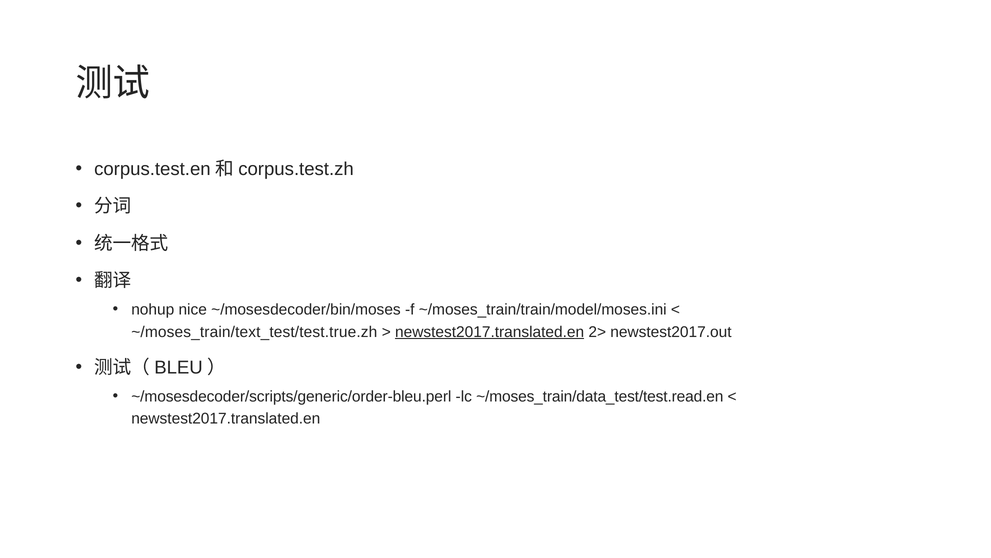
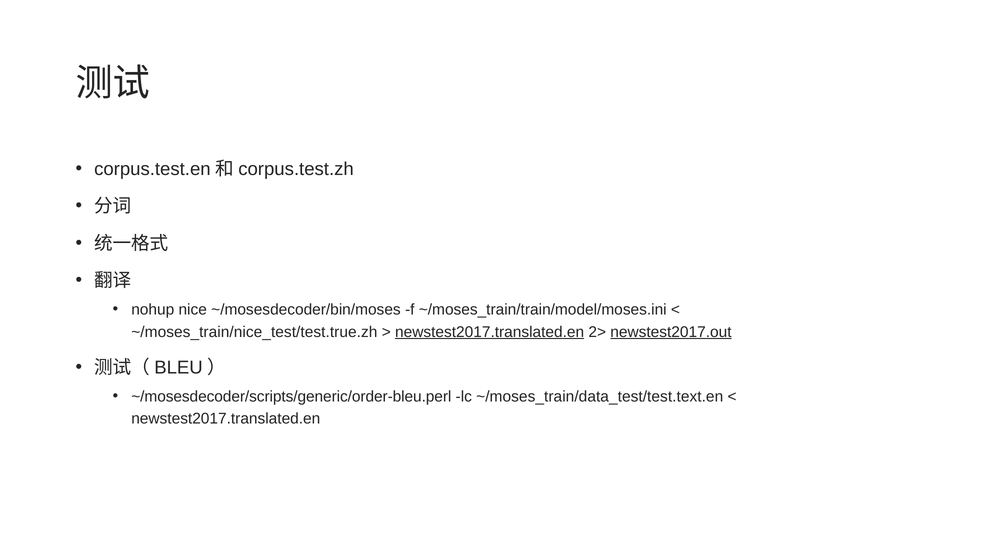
~/moses_train/text_test/test.true.zh: ~/moses_train/text_test/test.true.zh -> ~/moses_train/nice_test/test.true.zh (254, 332)
newstest2017.out underline: none -> present (671, 332)
~/moses_train/data_test/test.read.en: ~/moses_train/data_test/test.read.en -> ~/moses_train/data_test/test.text.en (600, 396)
